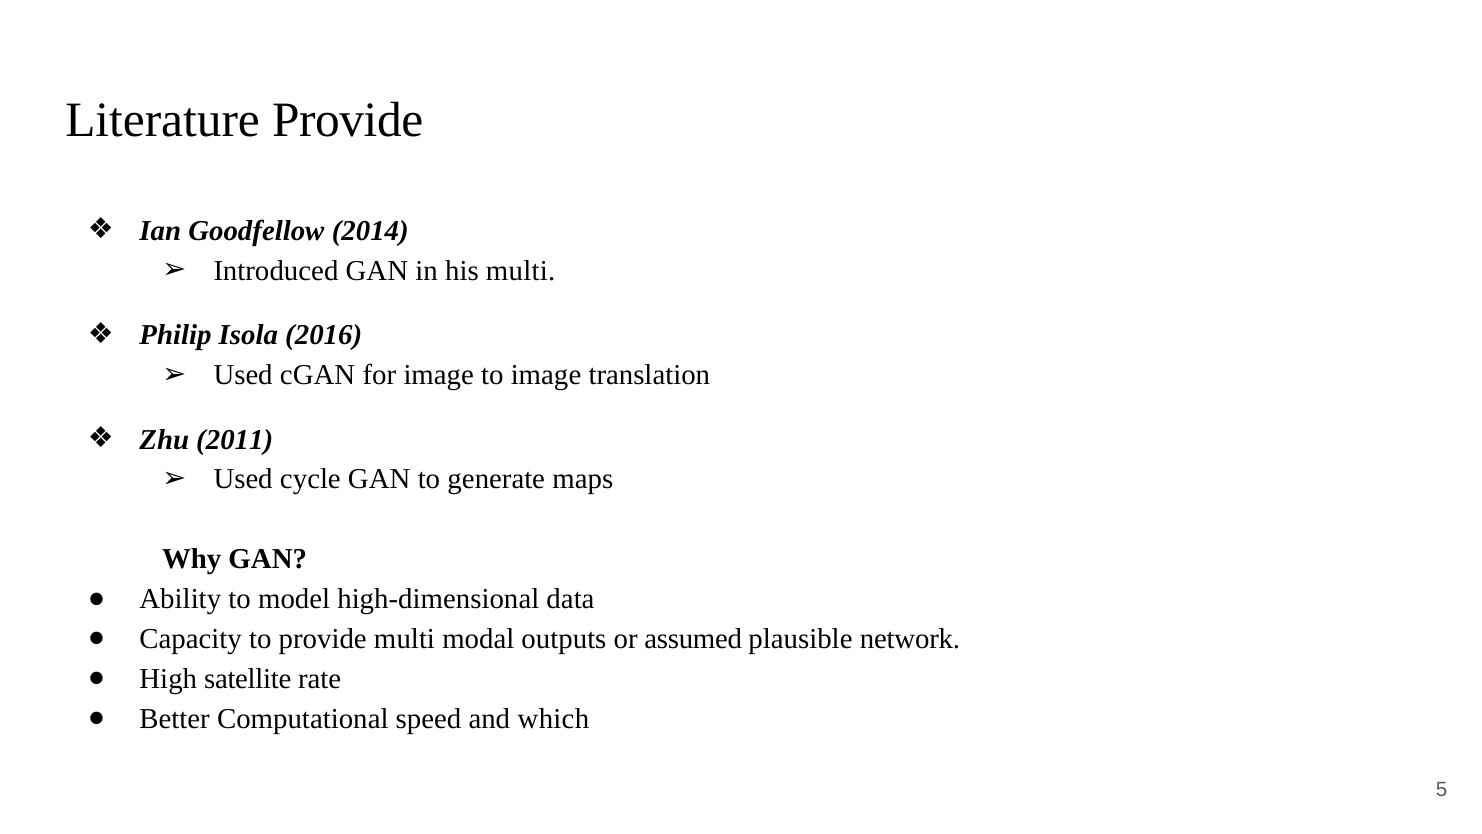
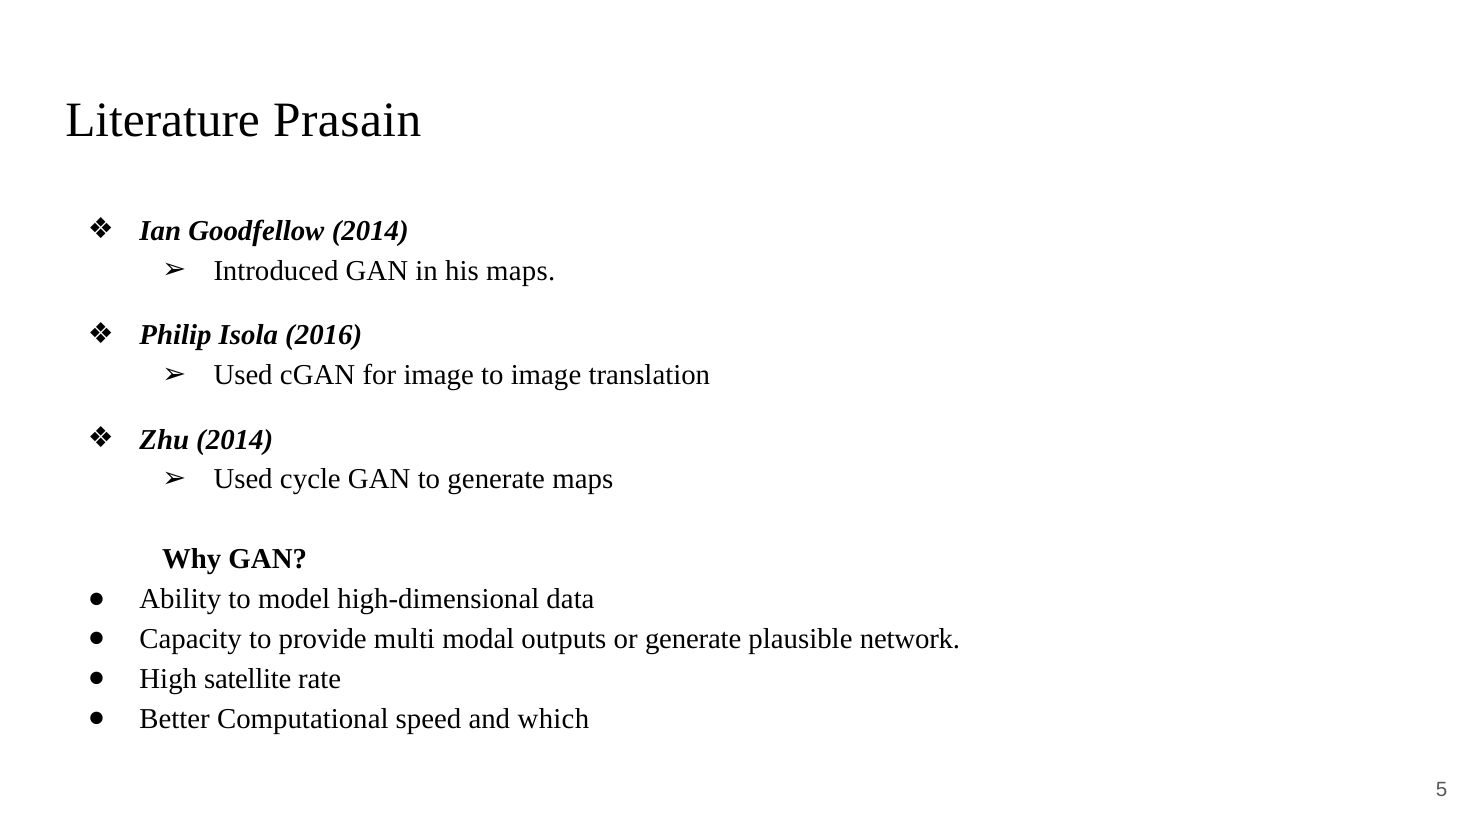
Literature Provide: Provide -> Prasain (347, 120)
his multi: multi -> maps (521, 270)
Zhu 2011: 2011 -> 2014 (235, 439)
or assumed: assumed -> generate (693, 639)
